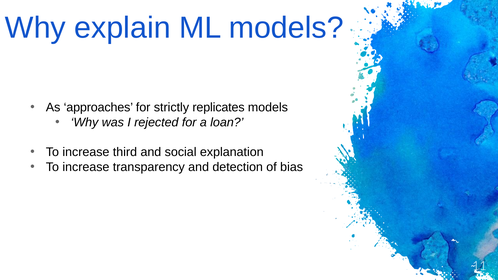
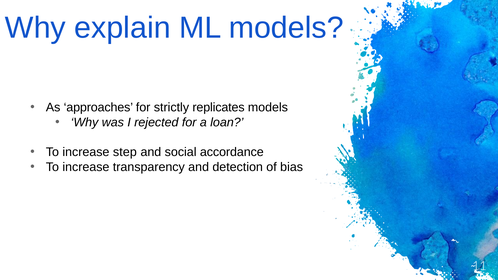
third: third -> step (125, 152)
explanation: explanation -> accordance (232, 152)
